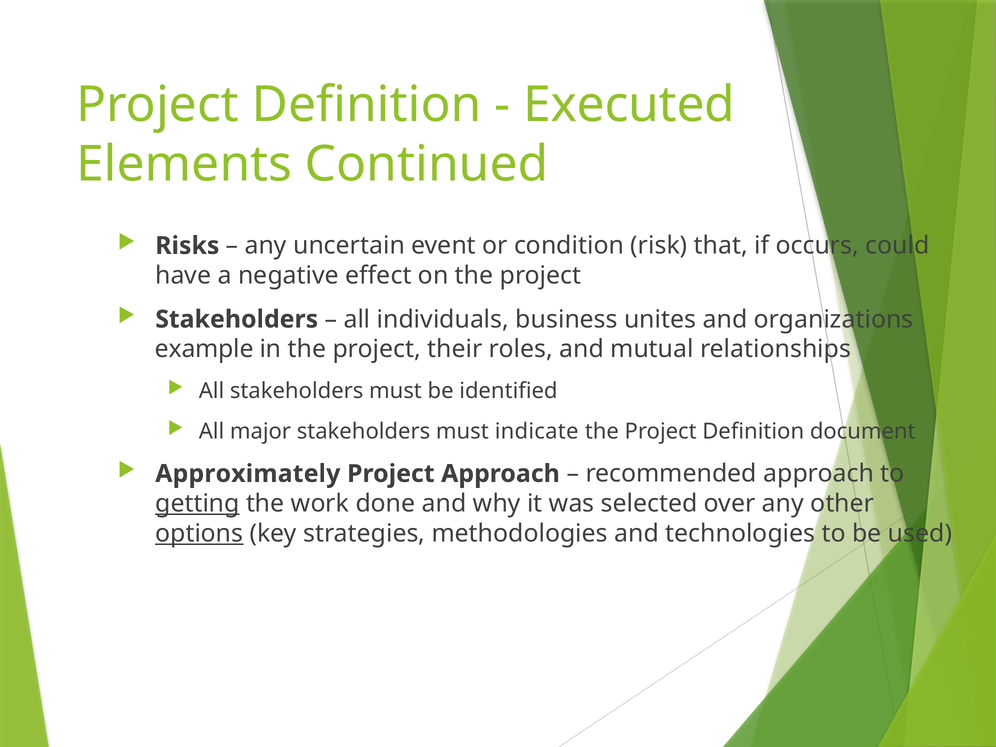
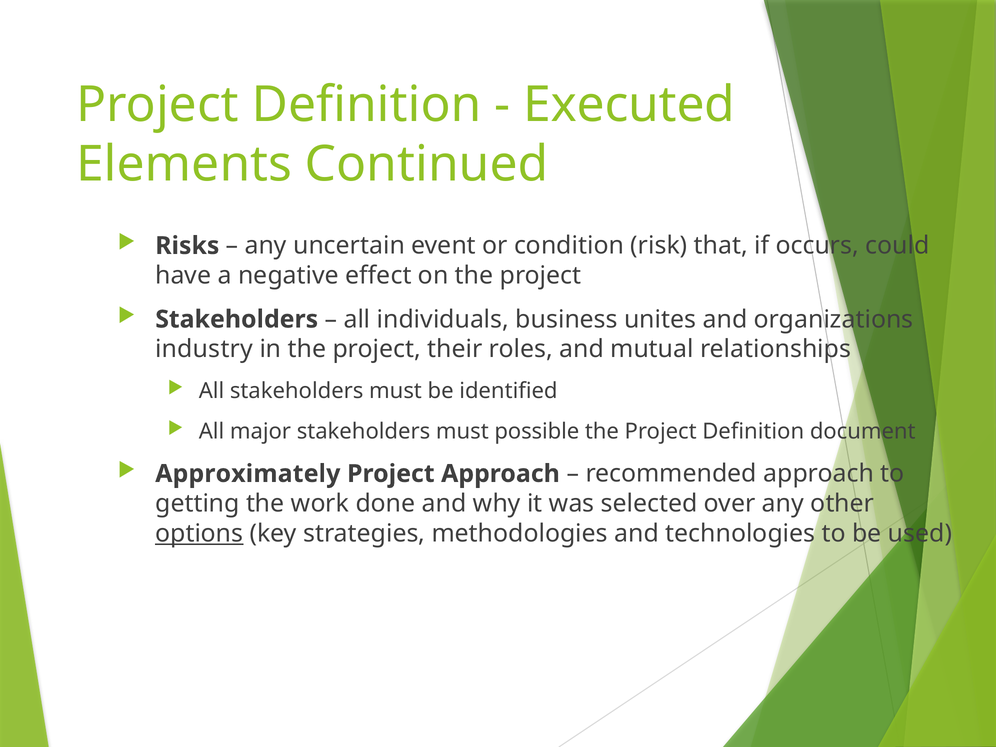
example: example -> industry (204, 349)
indicate: indicate -> possible (537, 431)
getting underline: present -> none (197, 504)
